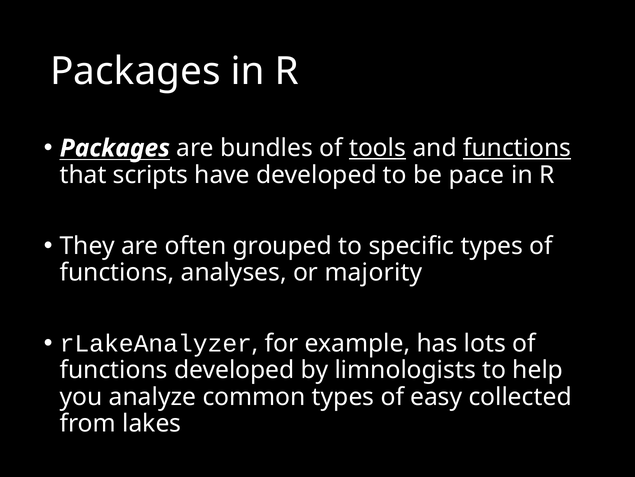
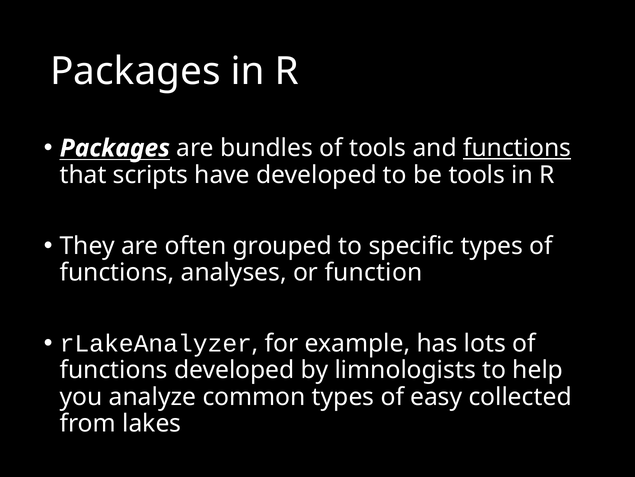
tools underline: present -> none (378, 148)
be pace: pace -> tools (477, 175)
majority: majority -> function (373, 272)
